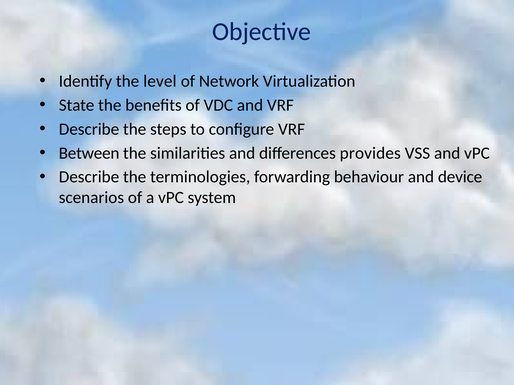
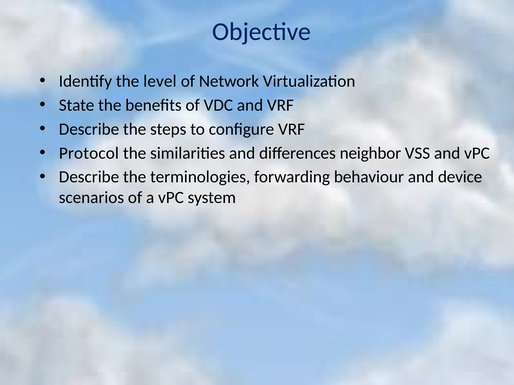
Between: Between -> Protocol (89, 153)
provides: provides -> neighbor (370, 153)
